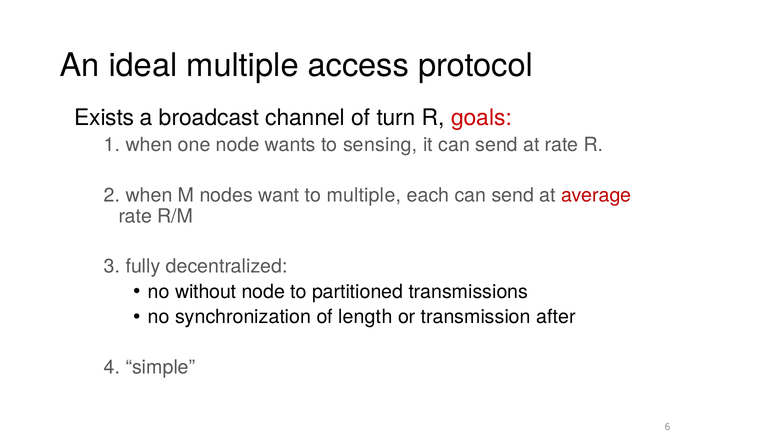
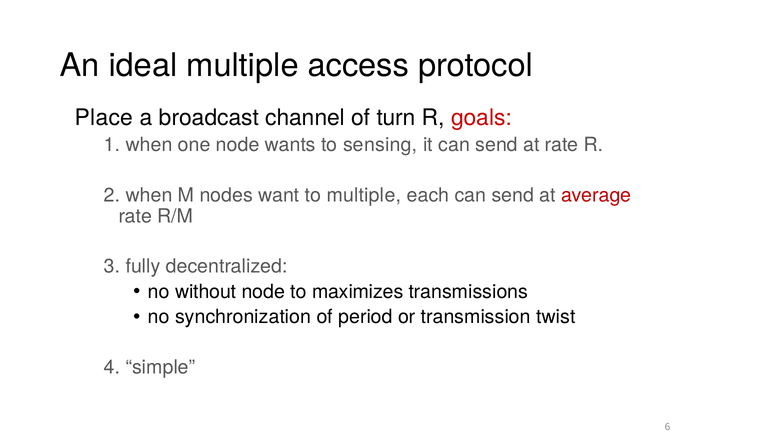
Exists: Exists -> Place (104, 118)
partitioned: partitioned -> maximizes (358, 292)
length: length -> period (365, 317)
after: after -> twist (556, 317)
